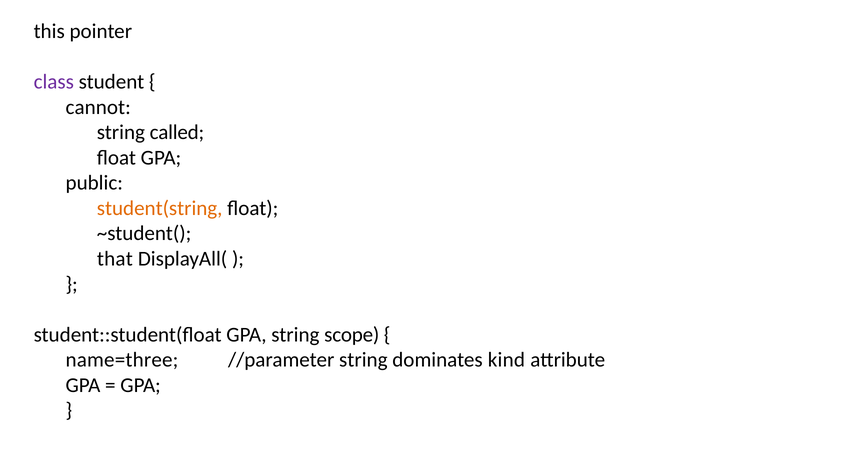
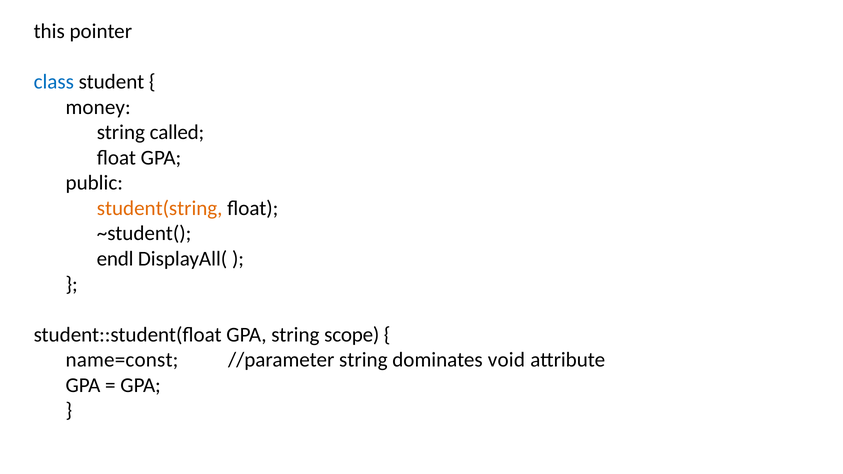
class colour: purple -> blue (54, 82)
cannot: cannot -> money (98, 107)
that: that -> endl (115, 259)
name=three: name=three -> name=const (122, 360)
kind: kind -> void (506, 360)
